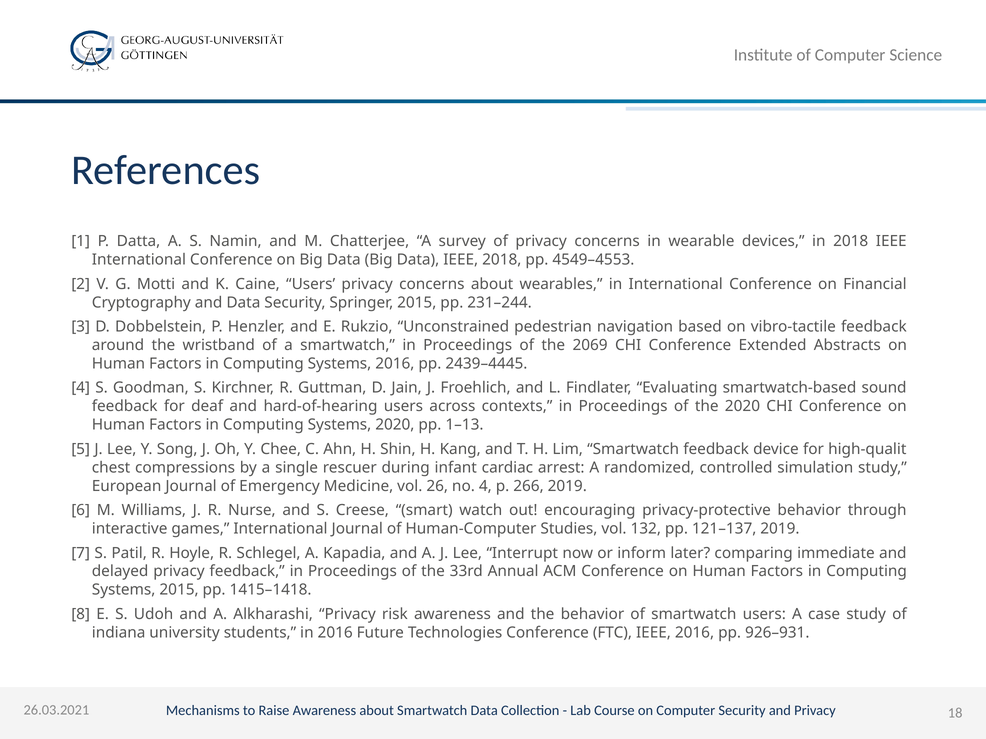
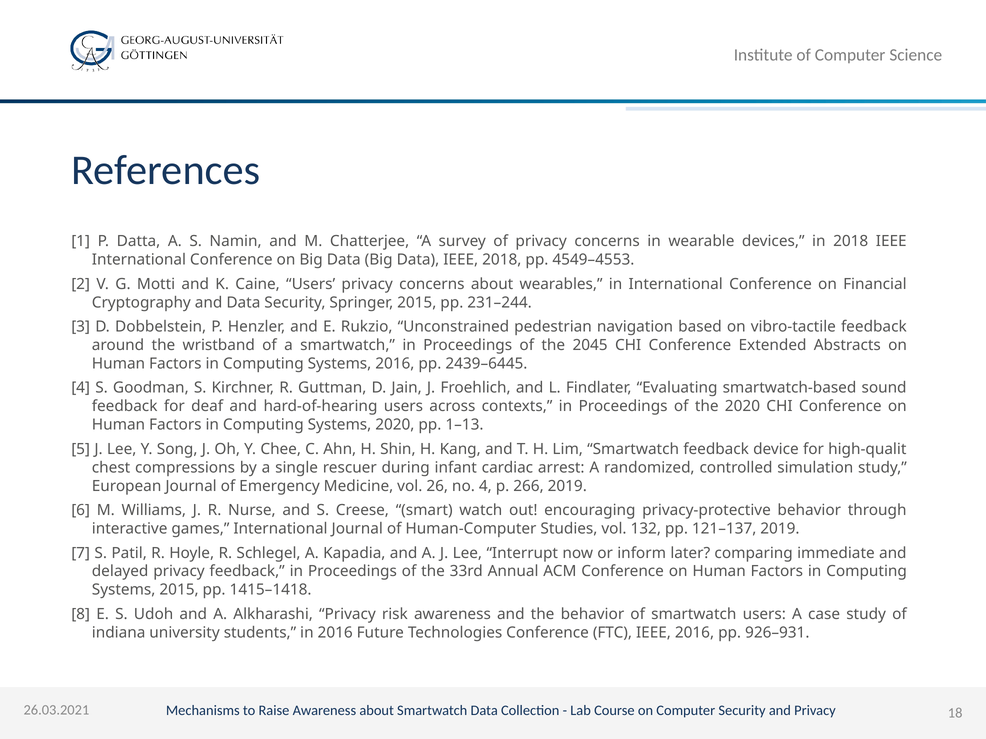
2069: 2069 -> 2045 (590, 345)
2439–4445: 2439–4445 -> 2439–6445 (486, 364)
